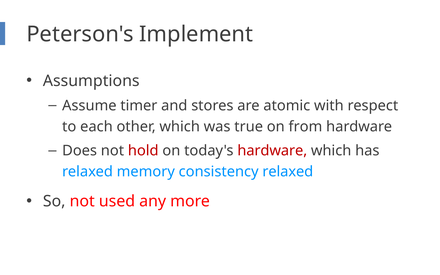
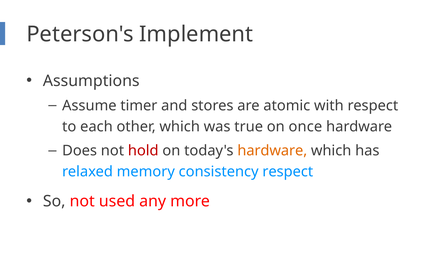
from: from -> once (305, 127)
hardware colour: red -> orange (272, 151)
consistency relaxed: relaxed -> respect (288, 172)
